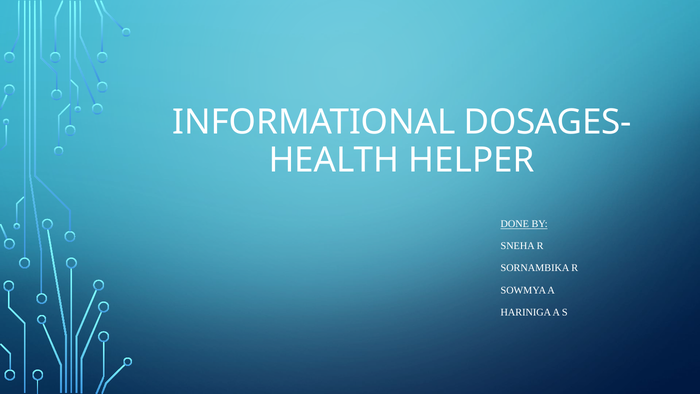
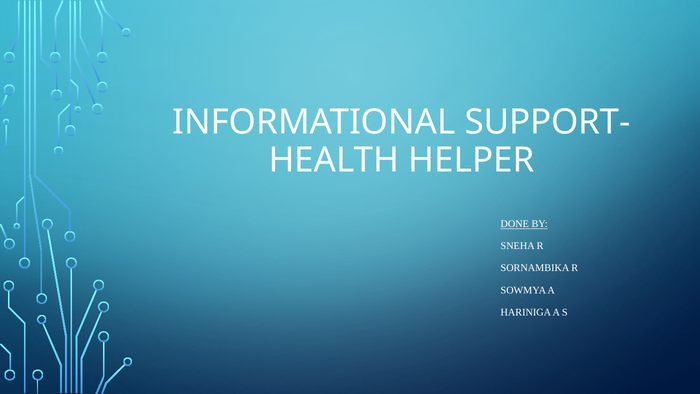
DOSAGES-: DOSAGES- -> SUPPORT- (548, 122)
